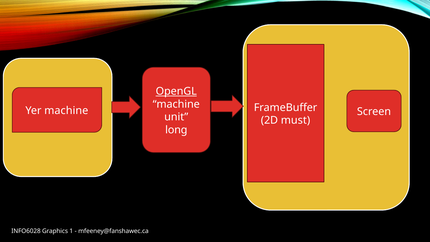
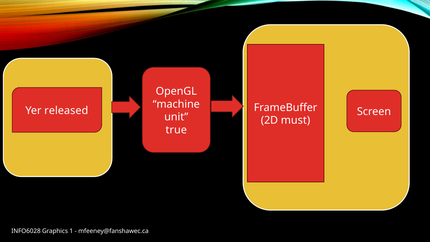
OpenGL underline: present -> none (176, 91)
Yer machine: machine -> released (66, 111)
long: long -> true (176, 130)
